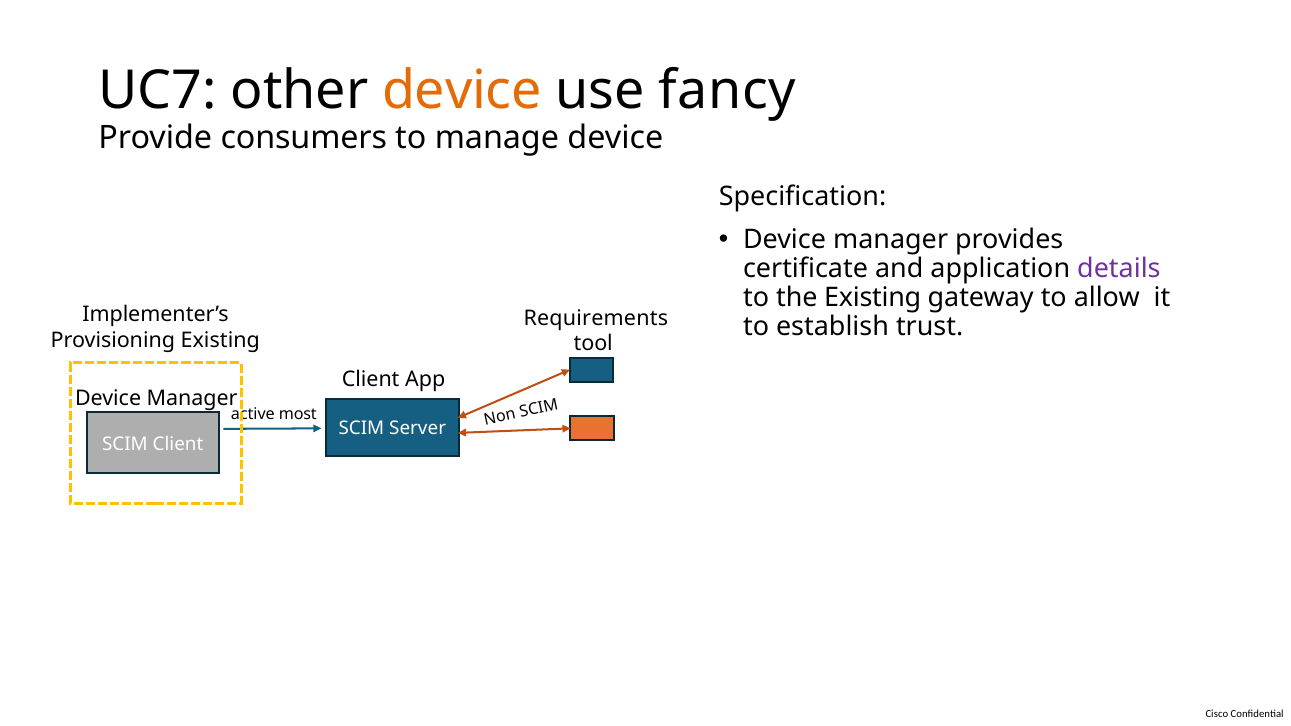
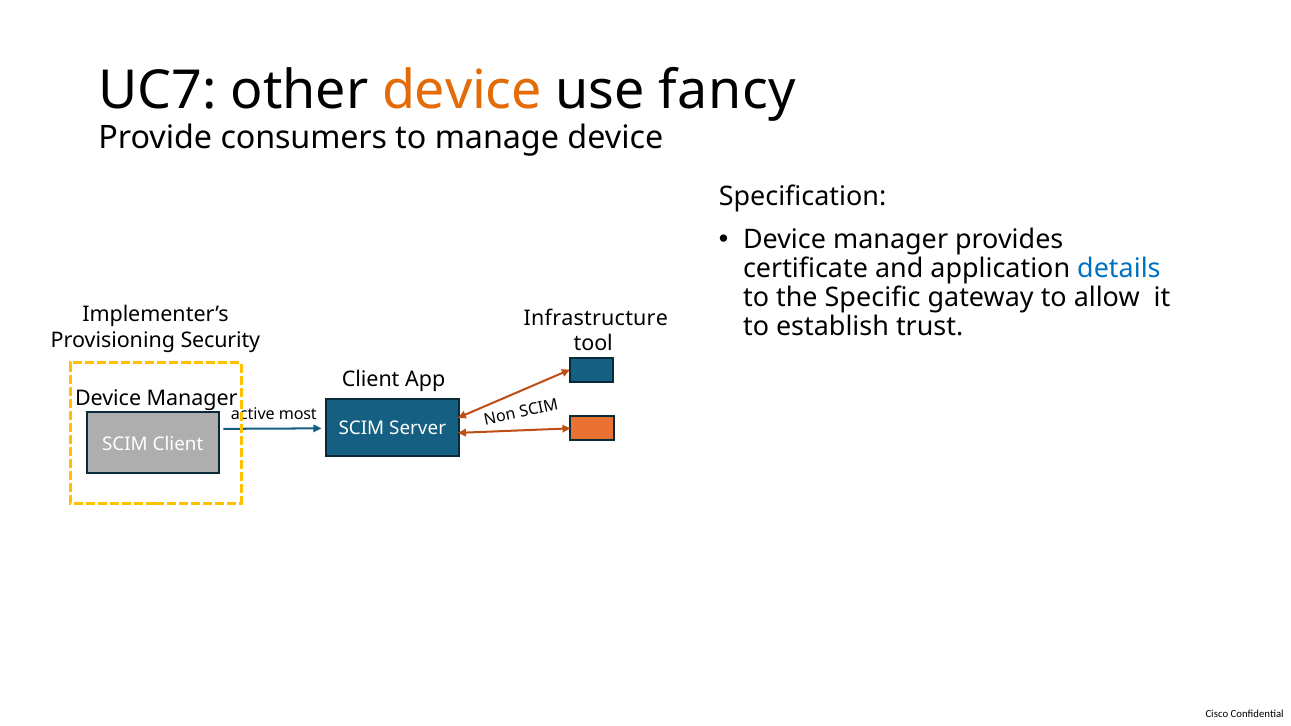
details colour: purple -> blue (1119, 268)
the Existing: Existing -> Specific (873, 298)
Requirements: Requirements -> Infrastructure (596, 318)
Provisioning Existing: Existing -> Security (220, 341)
